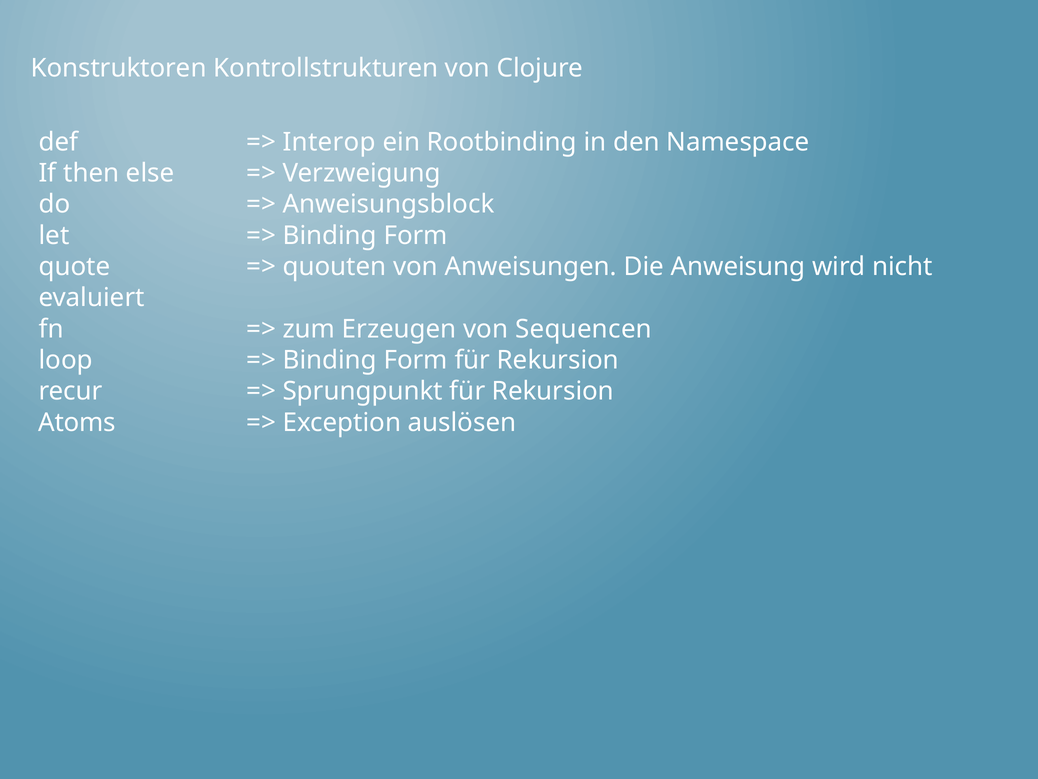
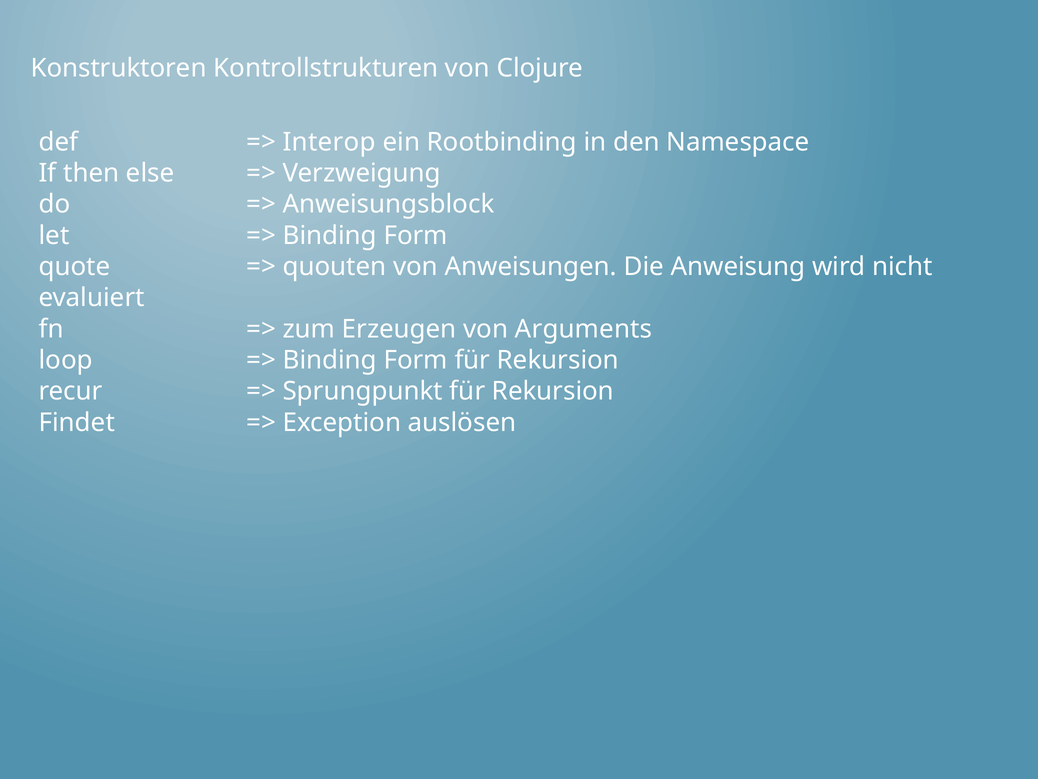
Sequencen: Sequencen -> Arguments (584, 329)
Atoms: Atoms -> Findet (77, 422)
